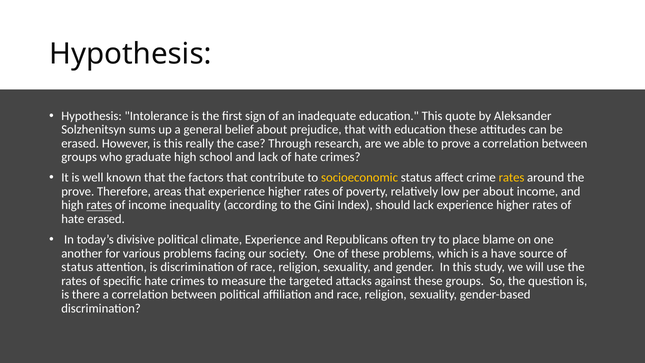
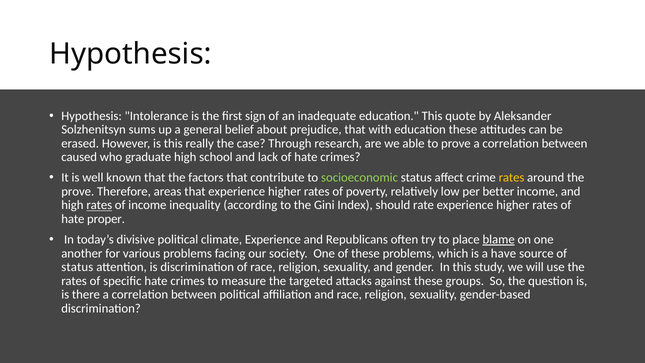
groups: groups -> caused (79, 157)
socioeconomic colour: yellow -> light green (360, 178)
per about: about -> better (498, 191)
should lack: lack -> rate (424, 205)
hate erased: erased -> proper (106, 219)
blame underline: none -> present (499, 239)
